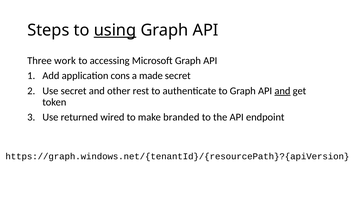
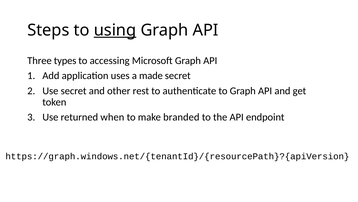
work: work -> types (65, 61)
cons: cons -> uses (120, 76)
and underline: present -> none (282, 91)
wired: wired -> when (112, 117)
